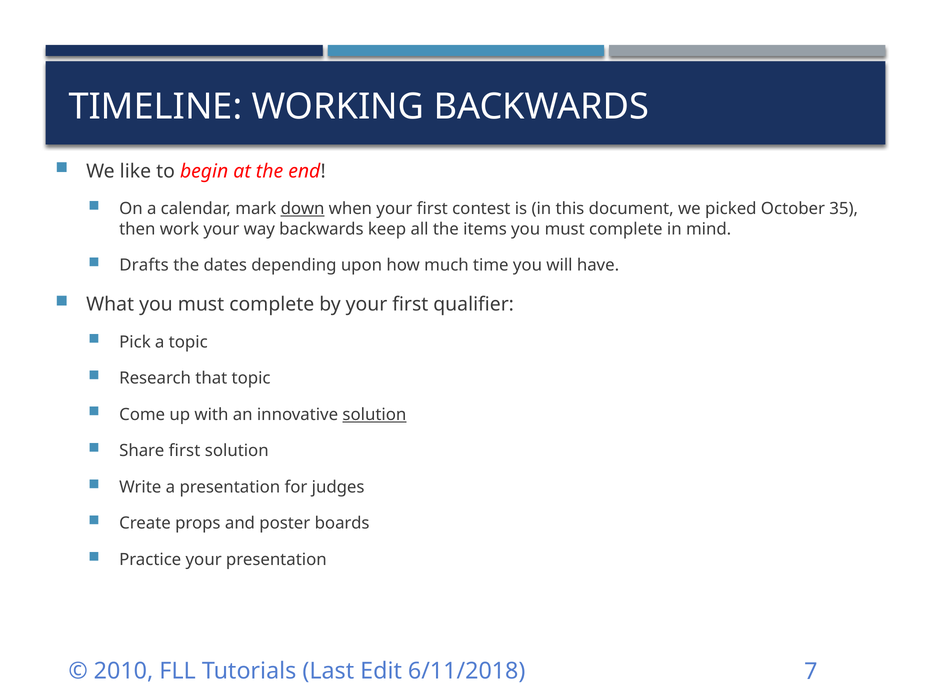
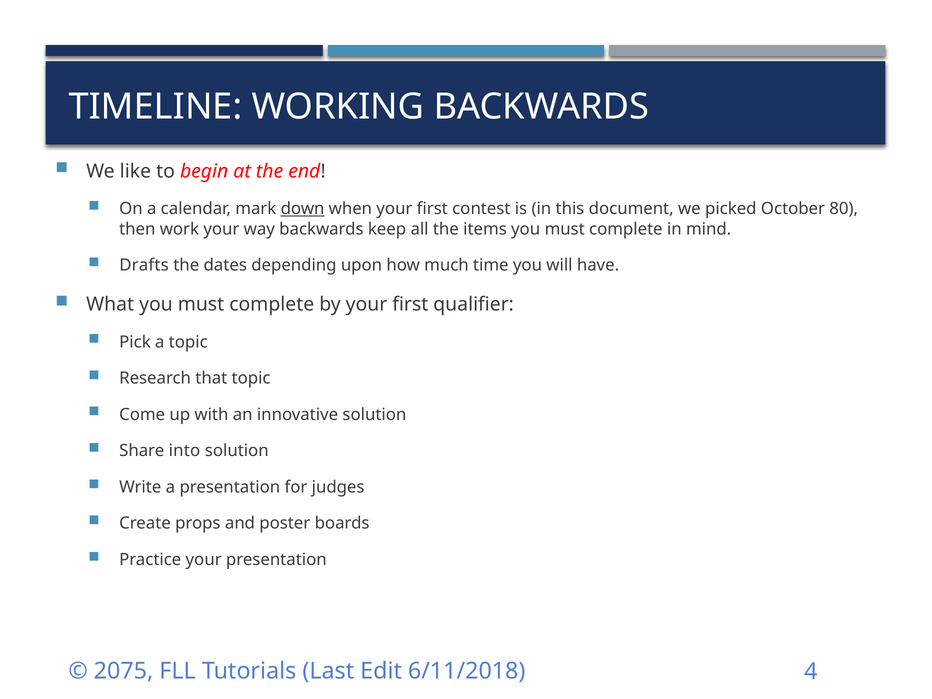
35: 35 -> 80 (844, 209)
solution underline: present -> none (374, 415)
Share first: first -> into (184, 451)
2010: 2010 -> 2075 (124, 671)
7: 7 -> 4 (811, 672)
